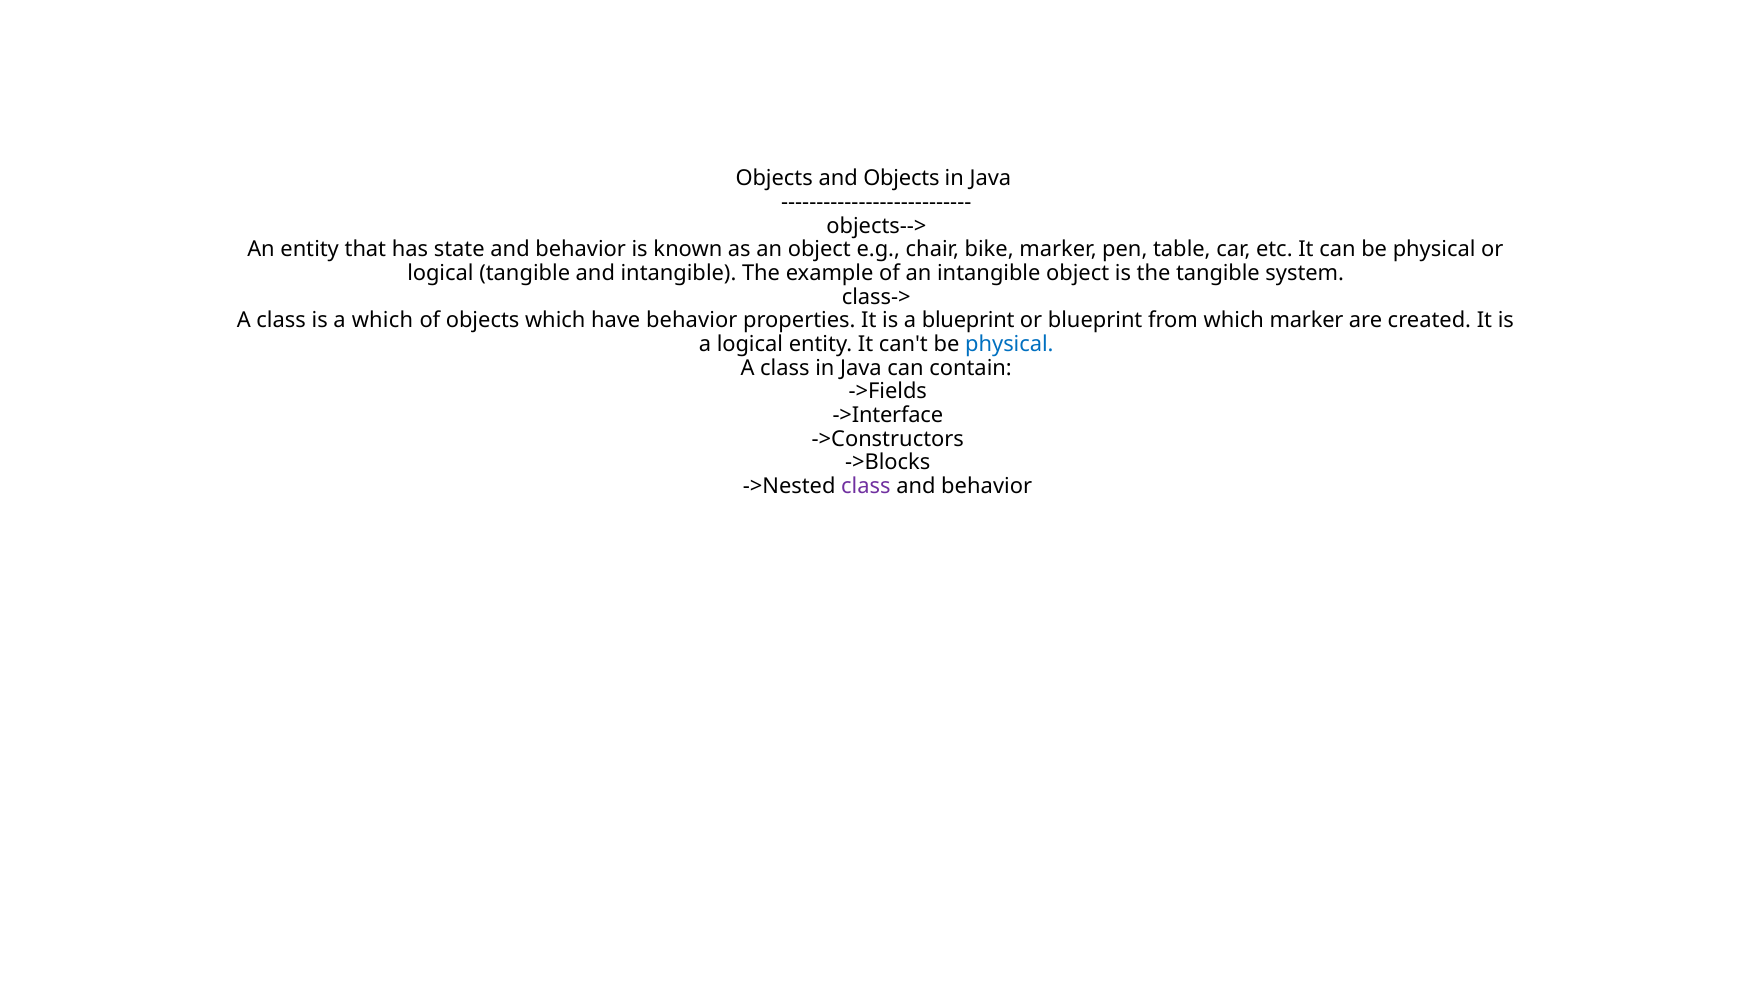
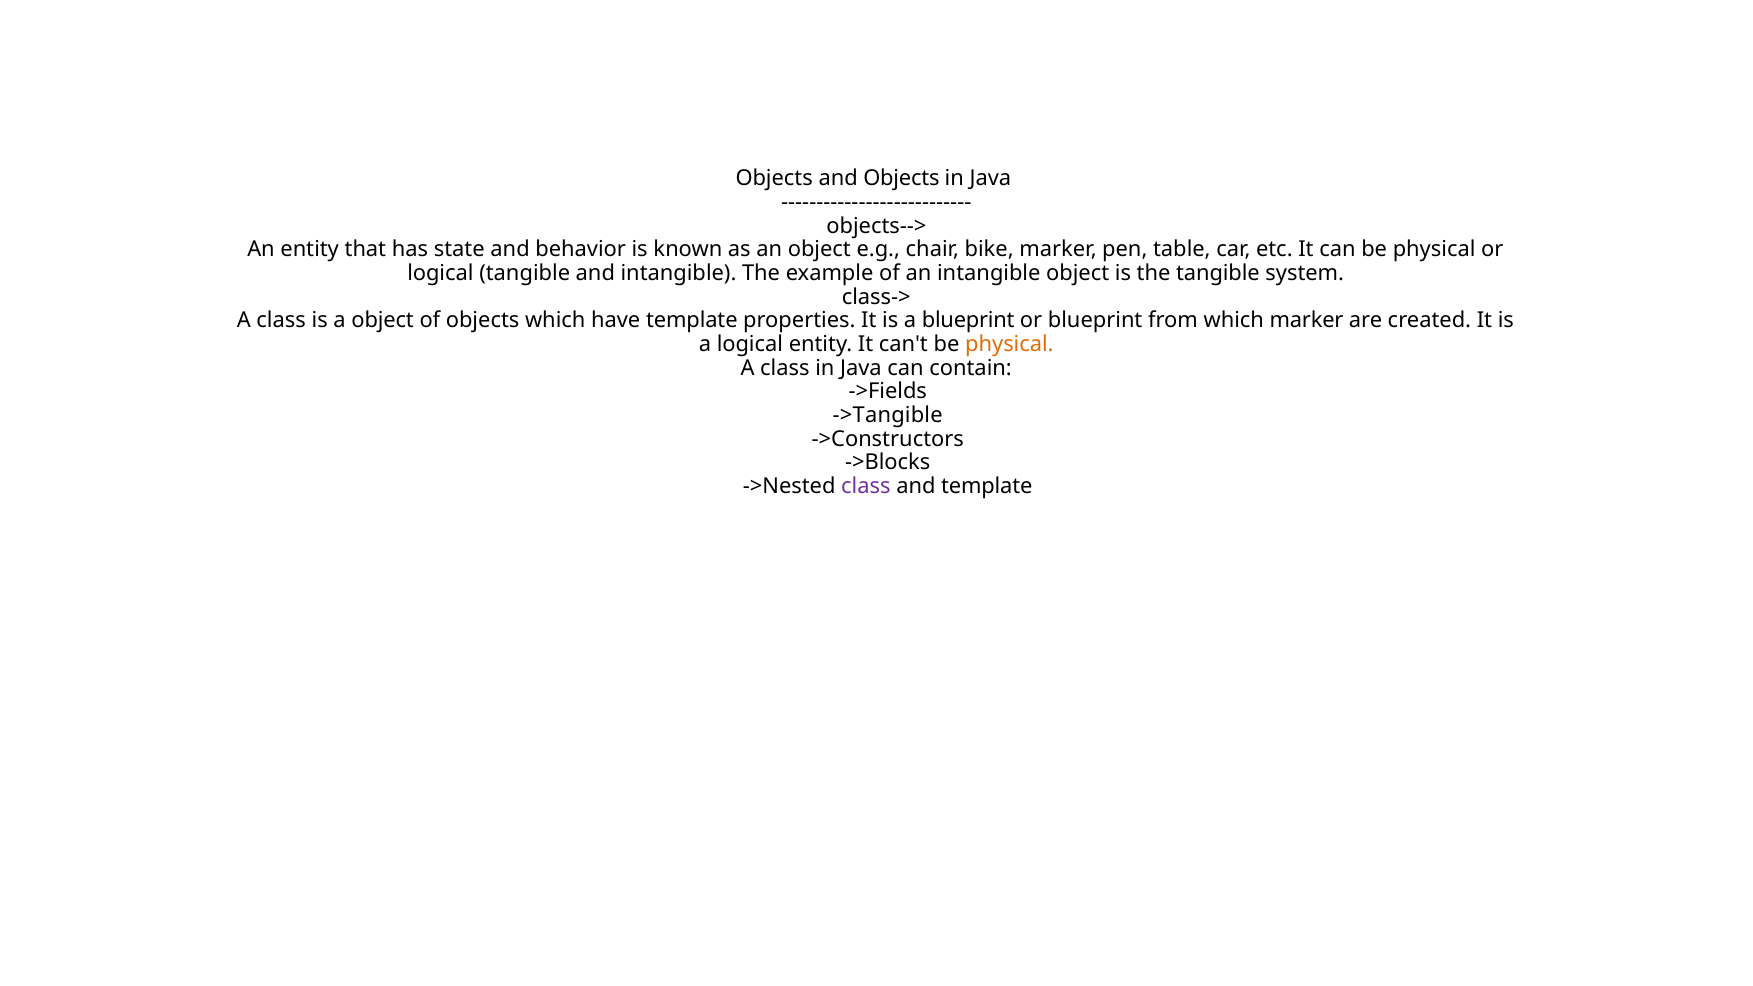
a which: which -> object (383, 321)
have behavior: behavior -> template (692, 321)
physical colour: blue -> orange (1009, 344)
->Interface: ->Interface -> ->Tangible (888, 415)
behavior: behavior -> template (987, 486)
